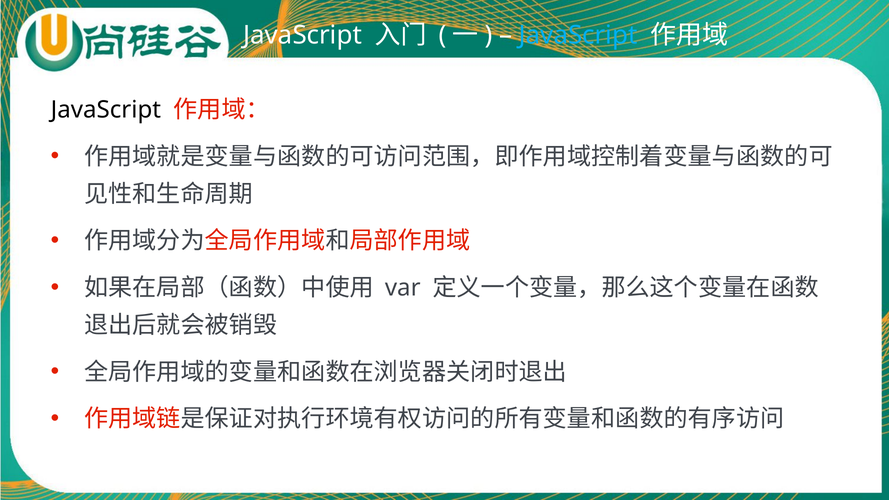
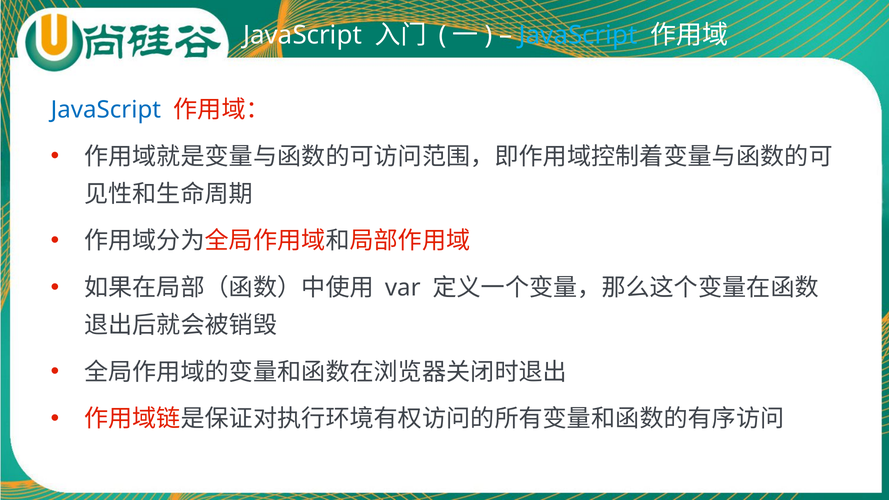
JavaScript colour: black -> blue (106, 110)
